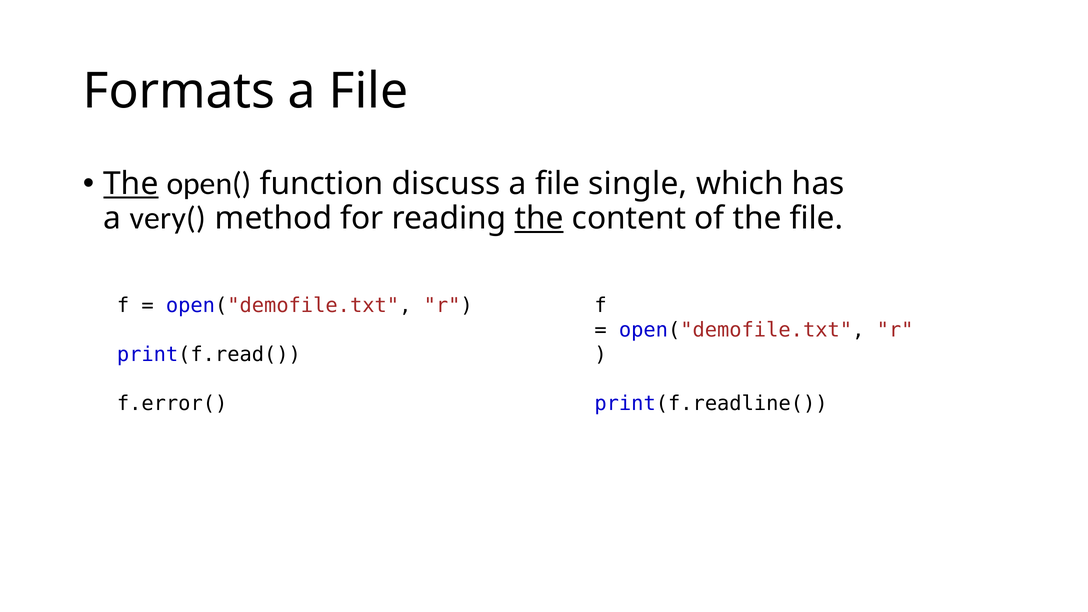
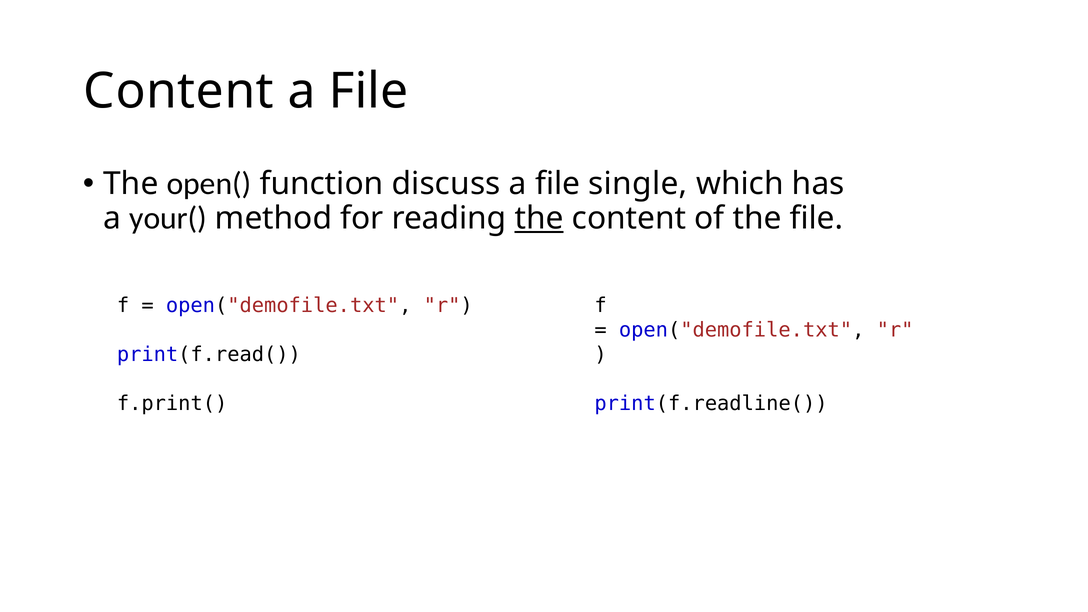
Formats: Formats -> Content (179, 91)
The underline: present -> none (131, 184)
very(: very( -> your( (168, 218)
f.error(: f.error( -> f.print( (172, 404)
